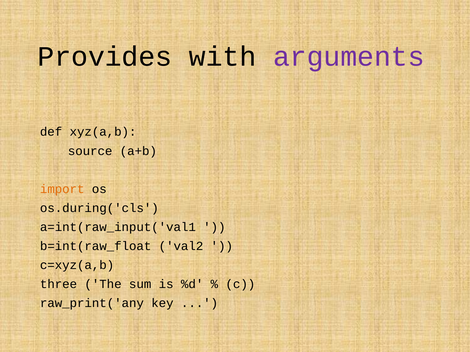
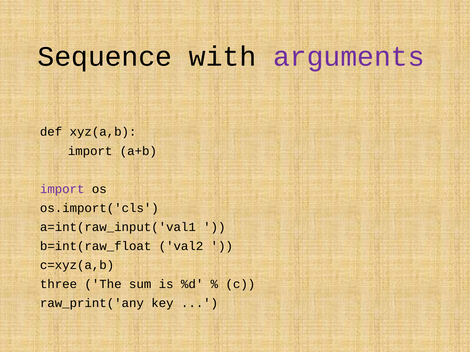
Provides: Provides -> Sequence (105, 57)
source: source -> import (90, 151)
import colour: orange -> purple (62, 189)
os.during('cls: os.during('cls -> os.import('cls (99, 208)
